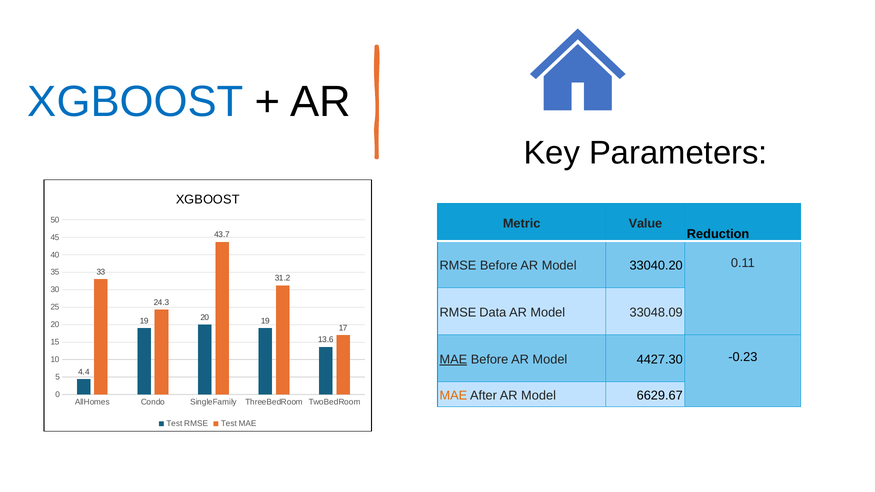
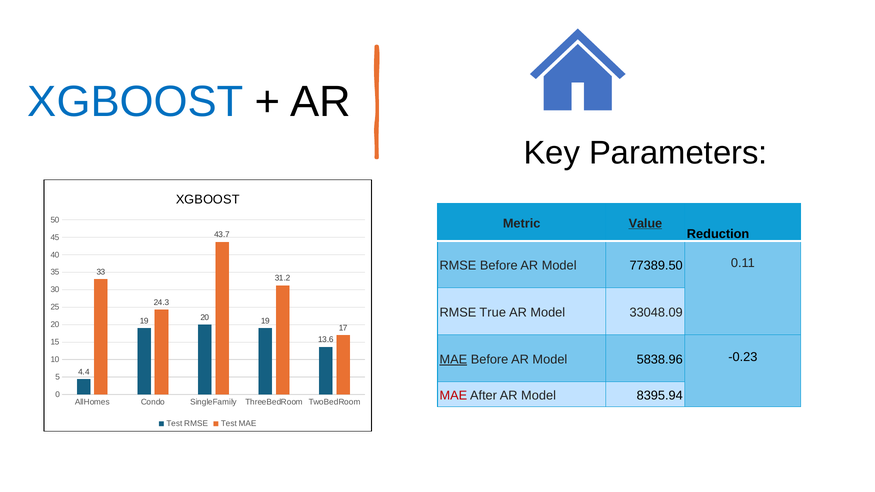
Value underline: none -> present (645, 223)
33040.20: 33040.20 -> 77389.50 (656, 266)
Data: Data -> True (493, 313)
4427.30: 4427.30 -> 5838.96 (660, 360)
MAE colour: orange -> red (453, 396)
6629.67: 6629.67 -> 8395.94 (660, 396)
